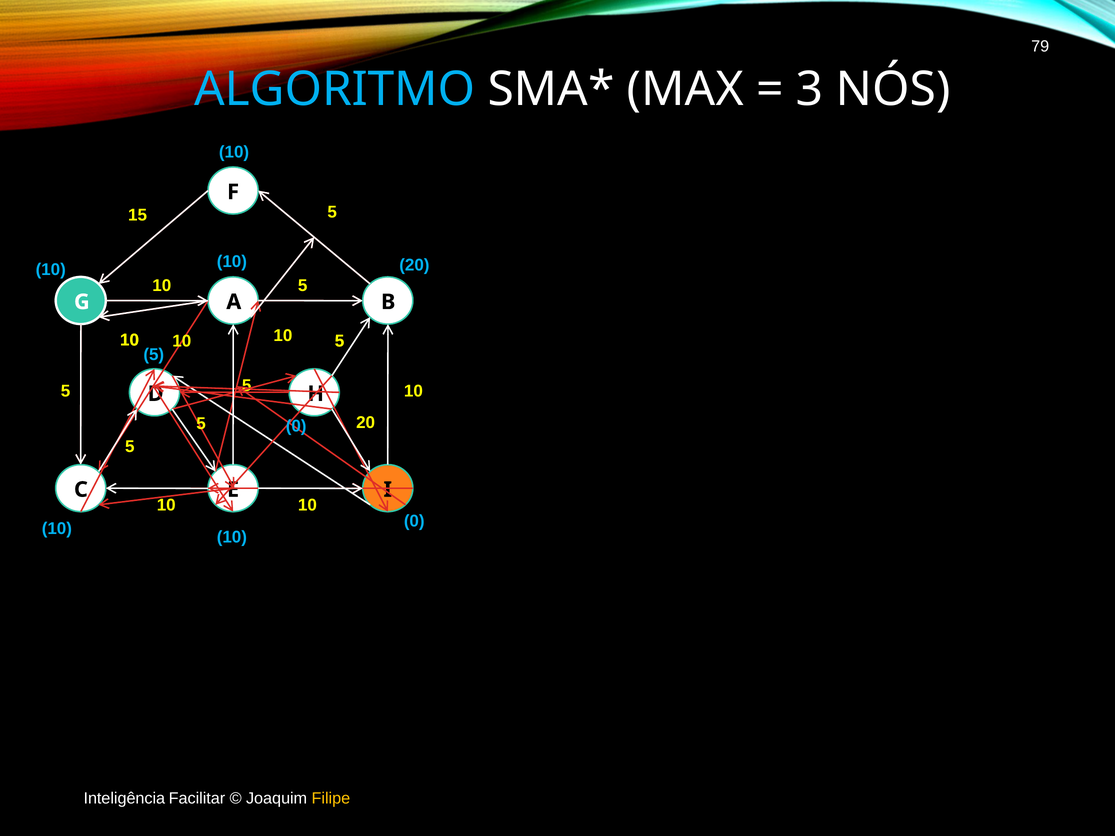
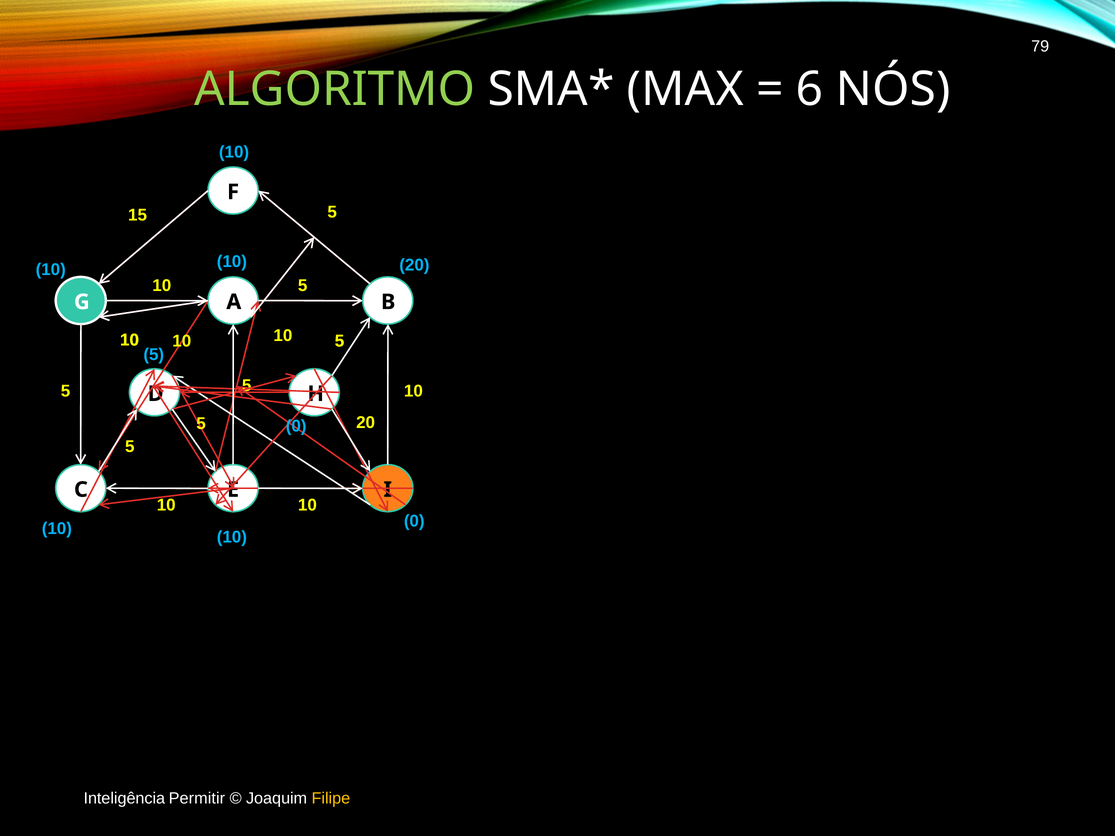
ALGORITMO colour: light blue -> light green (335, 89)
3: 3 -> 6 (810, 89)
Facilitar: Facilitar -> Permitir (197, 798)
